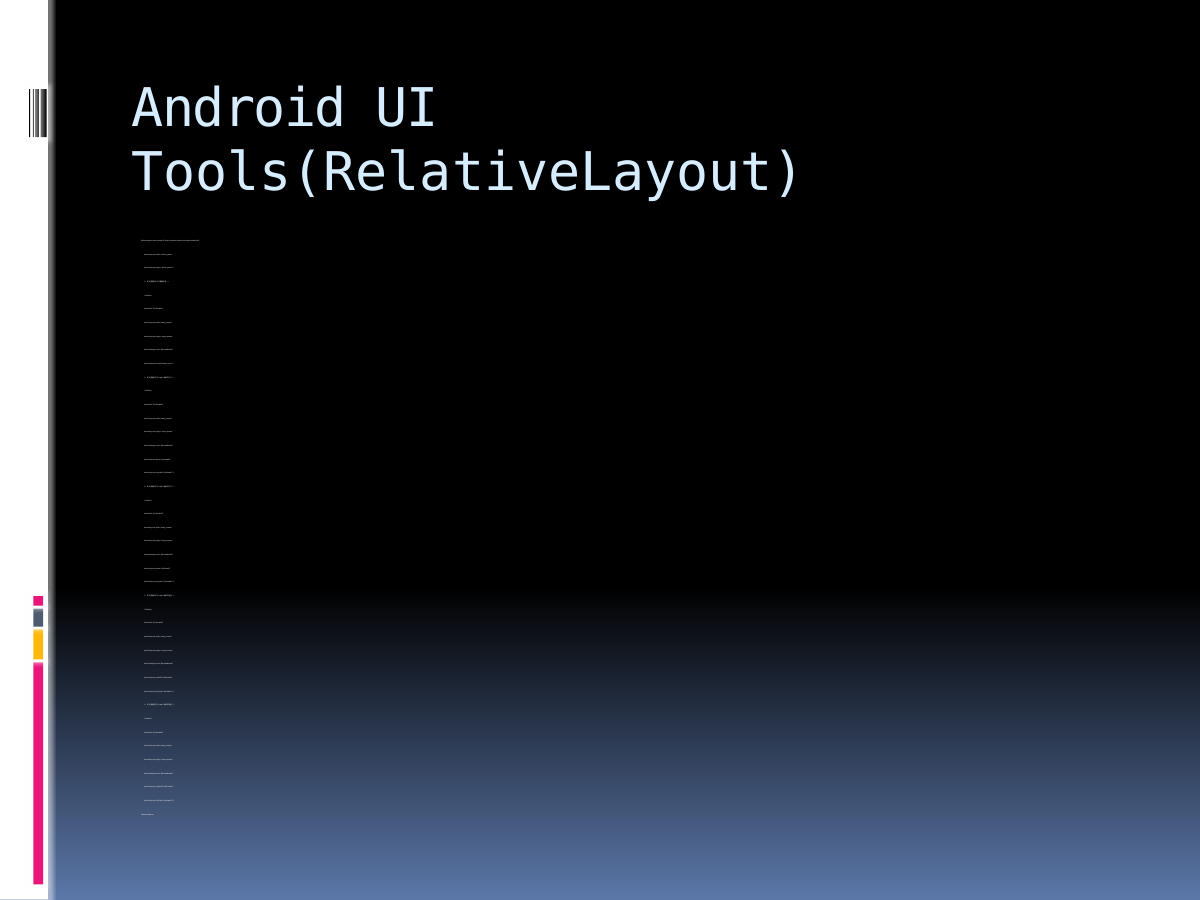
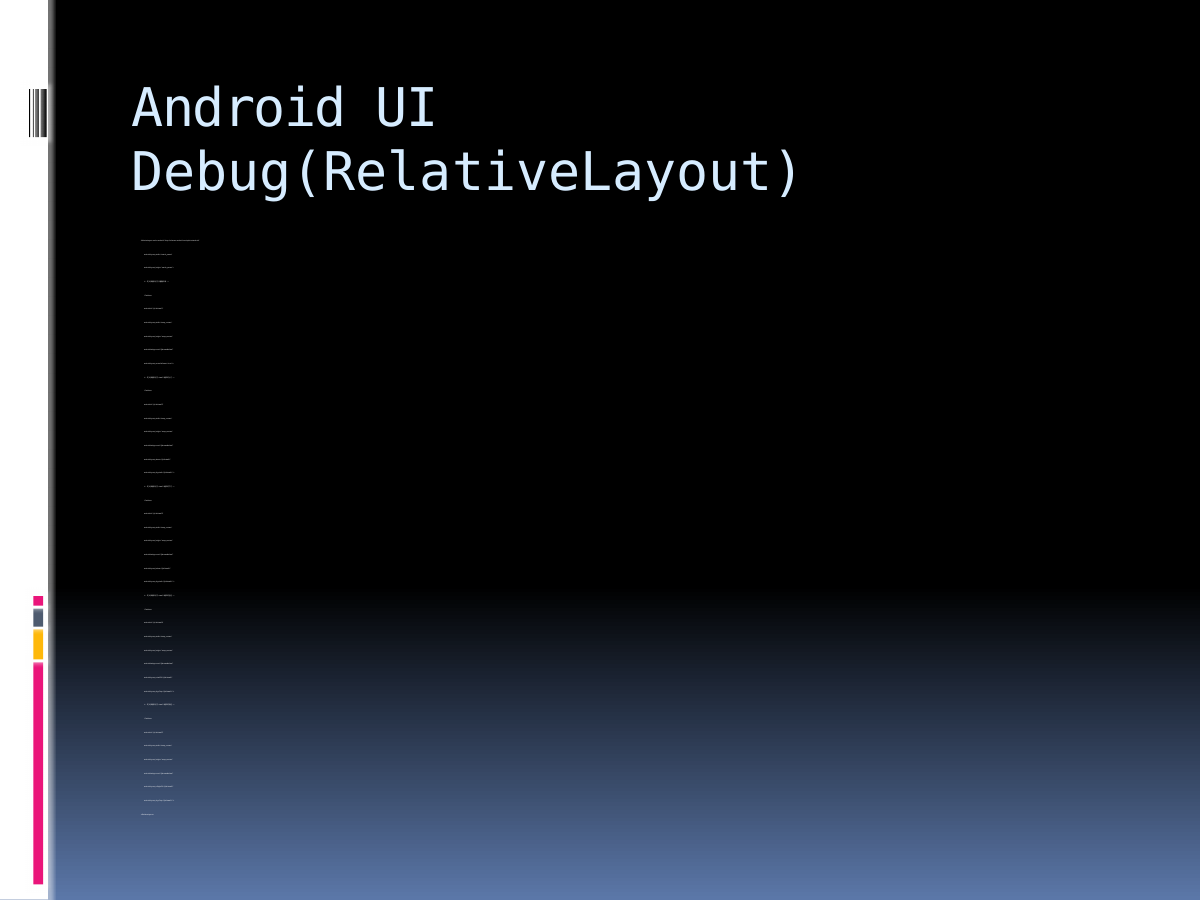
Tools(RelativeLayout: Tools(RelativeLayout -> Debug(RelativeLayout (468, 173)
